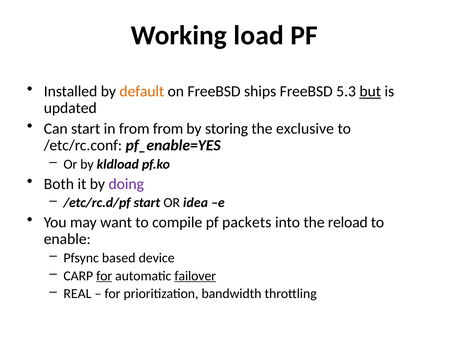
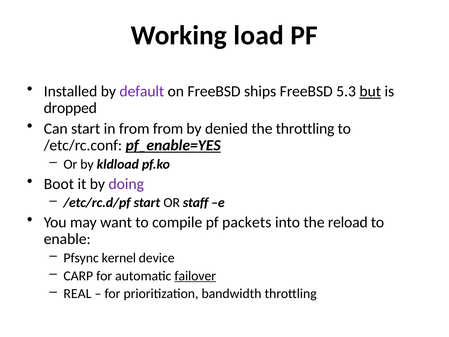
default colour: orange -> purple (142, 91)
updated: updated -> dropped (70, 108)
storing: storing -> denied (227, 129)
the exclusive: exclusive -> throttling (305, 129)
pf_enable=YES underline: none -> present (173, 145)
Both: Both -> Boot (59, 184)
idea: idea -> staff (196, 202)
based: based -> kernel (119, 258)
for underline: present -> none (104, 276)
